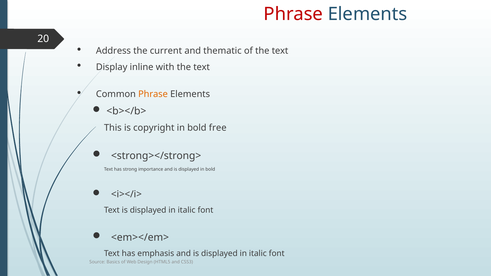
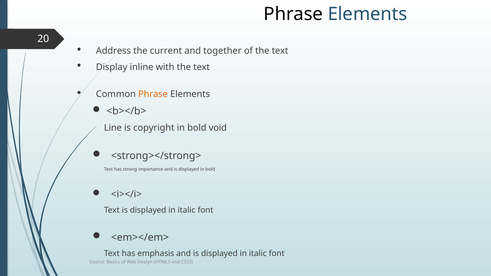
Phrase colour: red -> black (293, 14)
thematic: thematic -> together (222, 51)
This: This -> Line (113, 128)
free: free -> void (218, 128)
